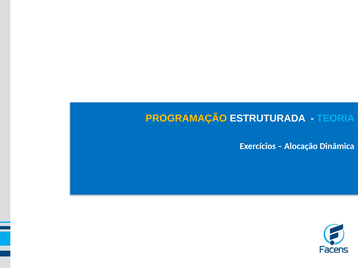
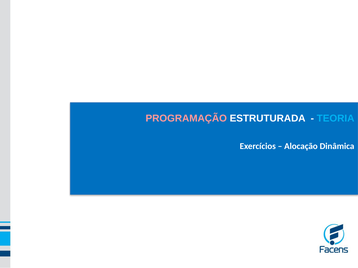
PROGRAMAÇÃO colour: yellow -> pink (186, 119)
